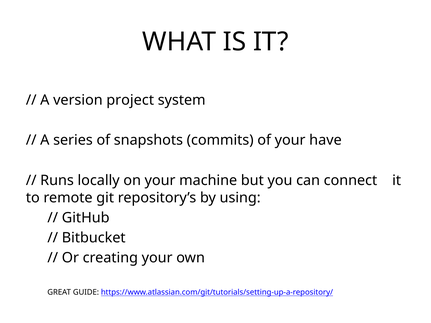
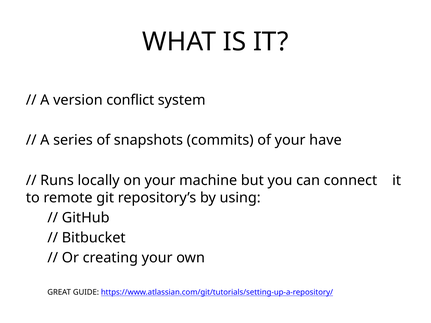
project: project -> conflict (130, 100)
